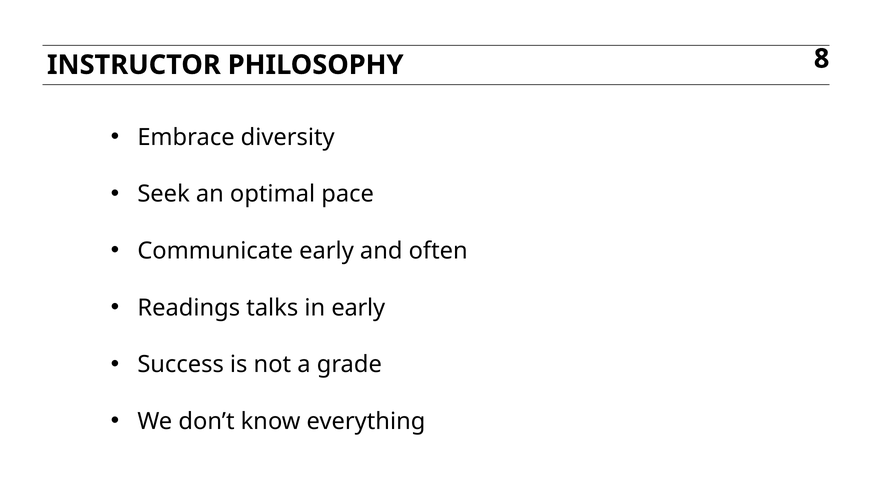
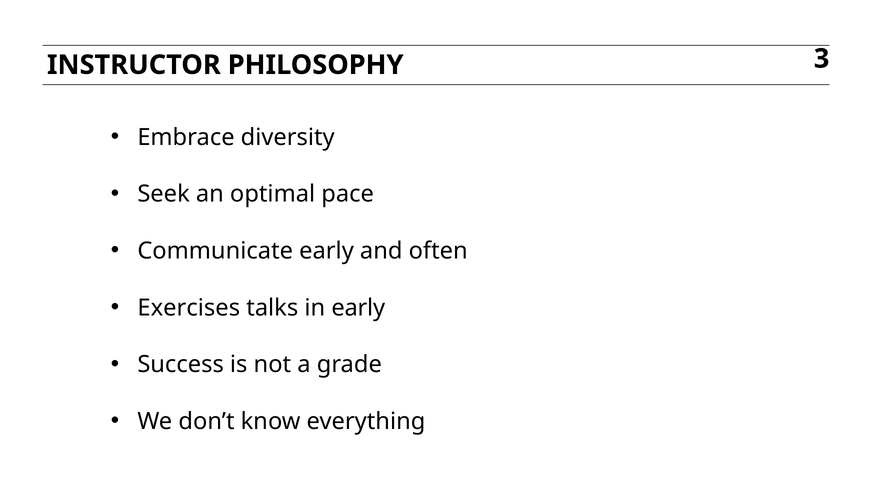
8: 8 -> 3 (822, 59)
Readings: Readings -> Exercises (189, 308)
